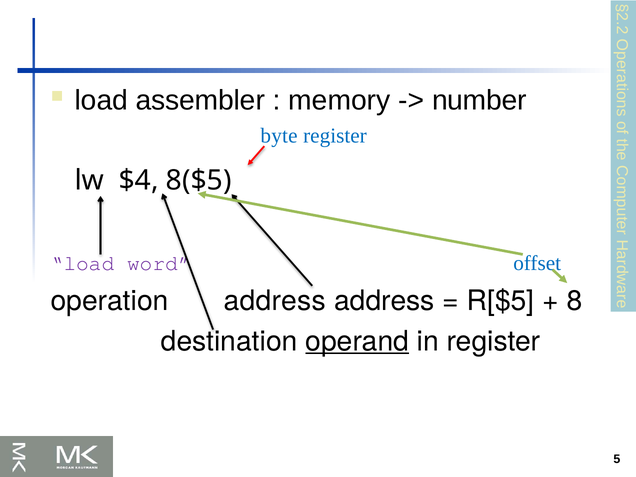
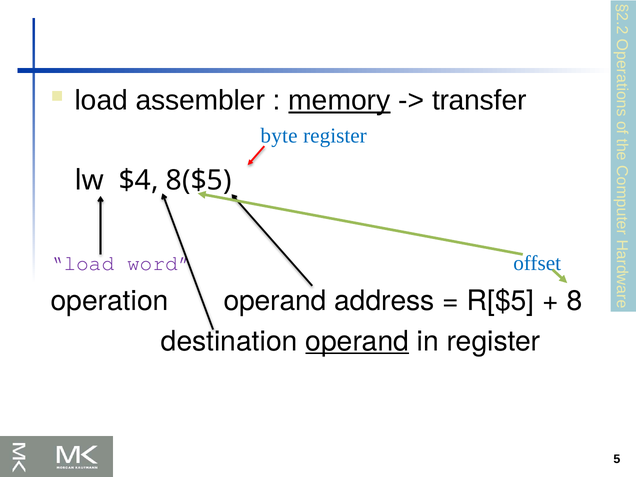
memory underline: none -> present (339, 100)
number: number -> transfer (479, 100)
operation address: address -> operand (275, 301)
